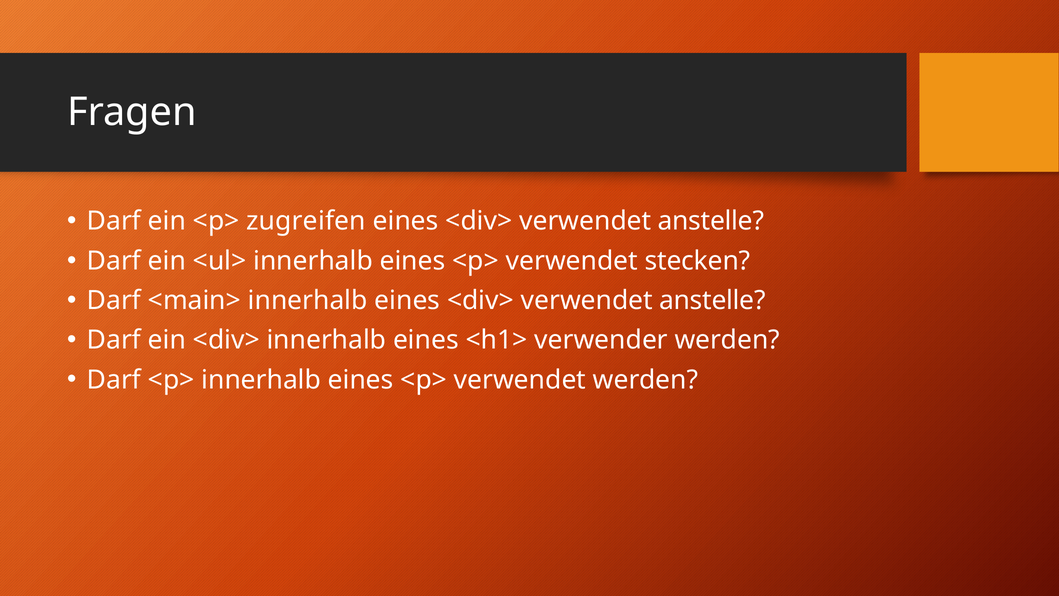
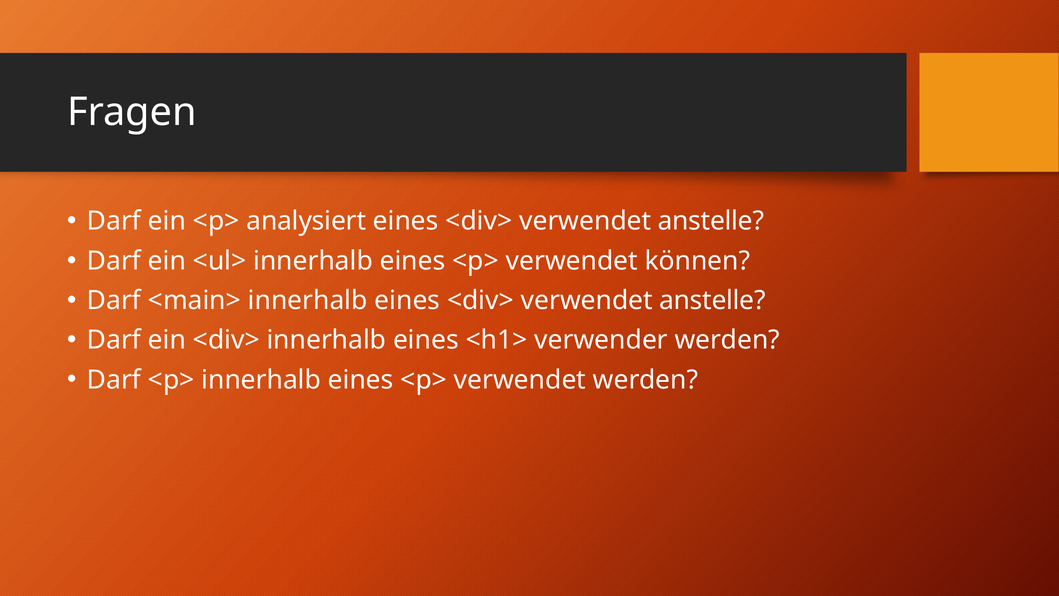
zugreifen: zugreifen -> analysiert (306, 221)
stecken: stecken -> können (697, 261)
